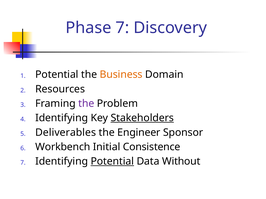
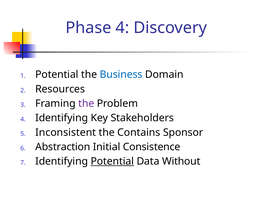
Phase 7: 7 -> 4 (122, 28)
Business colour: orange -> blue (121, 75)
Stakeholders underline: present -> none (142, 118)
Deliverables: Deliverables -> Inconsistent (66, 133)
Engineer: Engineer -> Contains (139, 133)
Workbench: Workbench -> Abstraction (63, 147)
